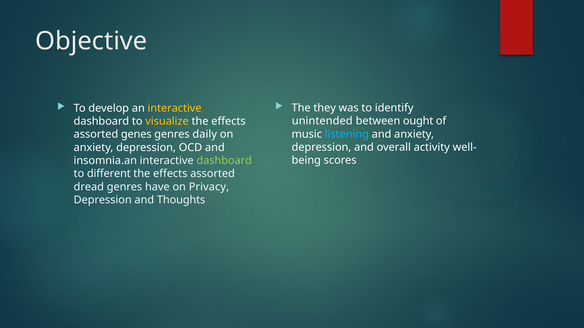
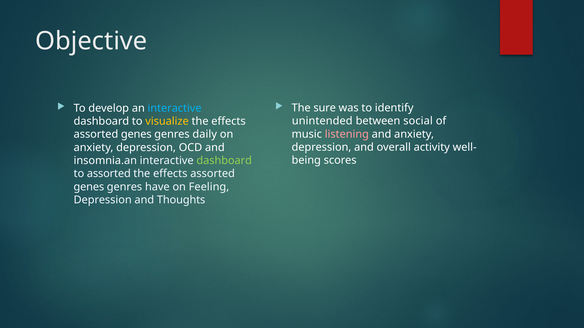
they: they -> sure (325, 108)
interactive colour: yellow -> light blue (175, 108)
ought: ought -> social (418, 121)
listening colour: light blue -> pink (347, 134)
to different: different -> assorted (109, 174)
dread: dread -> genes (89, 187)
Privacy: Privacy -> Feeling (209, 187)
